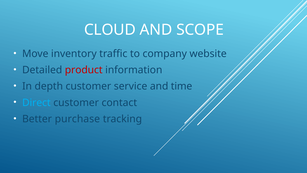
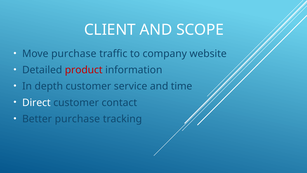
CLOUD: CLOUD -> CLIENT (110, 30)
Move inventory: inventory -> purchase (74, 54)
Direct colour: light blue -> white (36, 102)
